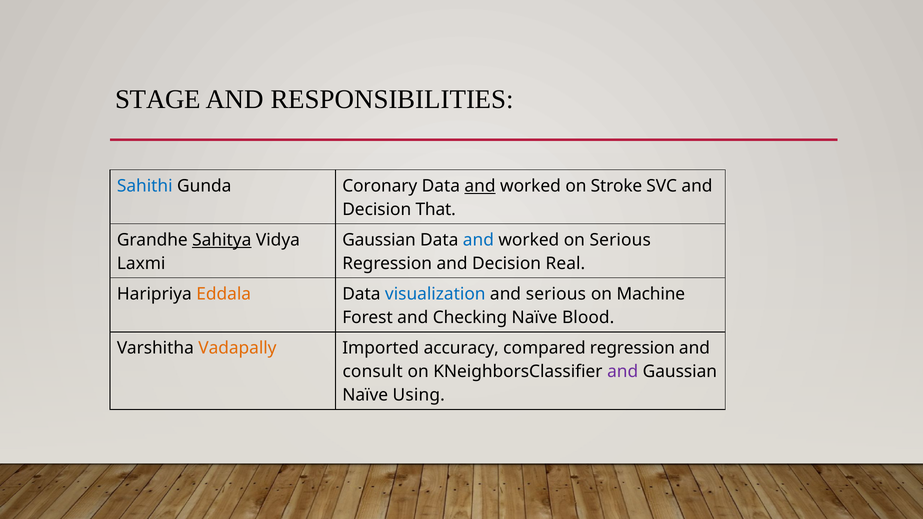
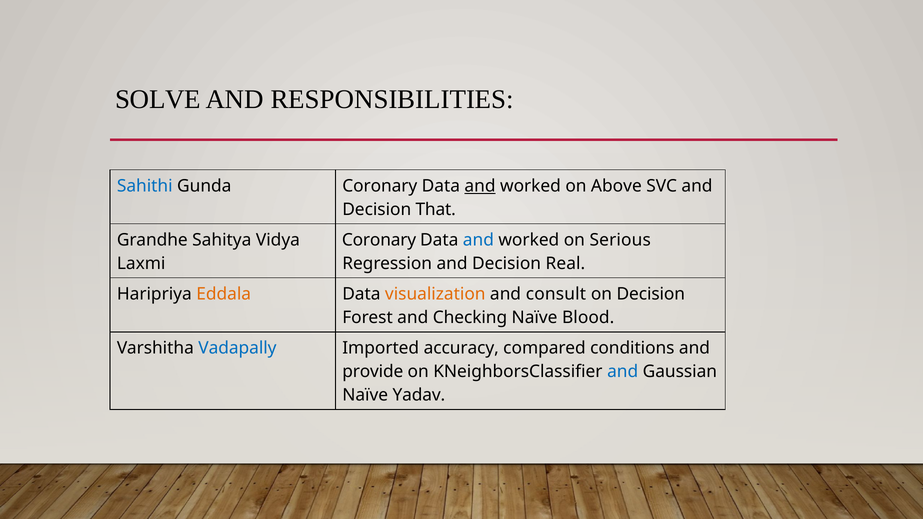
STAGE: STAGE -> SOLVE (158, 99)
Stroke: Stroke -> Above (616, 186)
Sahitya underline: present -> none (222, 240)
Gaussian: Gaussian -> Coronary (379, 240)
visualization colour: blue -> orange (435, 294)
and serious: serious -> consult (556, 294)
on Machine: Machine -> Decision (651, 294)
Vadapally colour: orange -> blue (237, 348)
compared regression: regression -> conditions (632, 348)
consult: consult -> provide (373, 372)
and colour: purple -> blue (623, 372)
Using: Using -> Yadav (419, 395)
